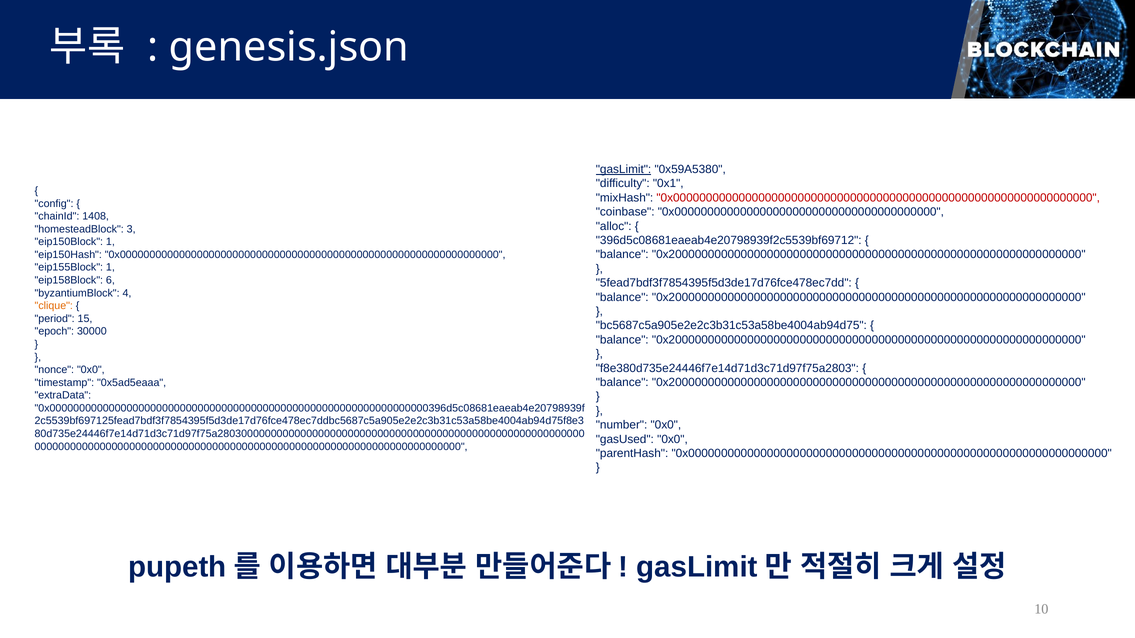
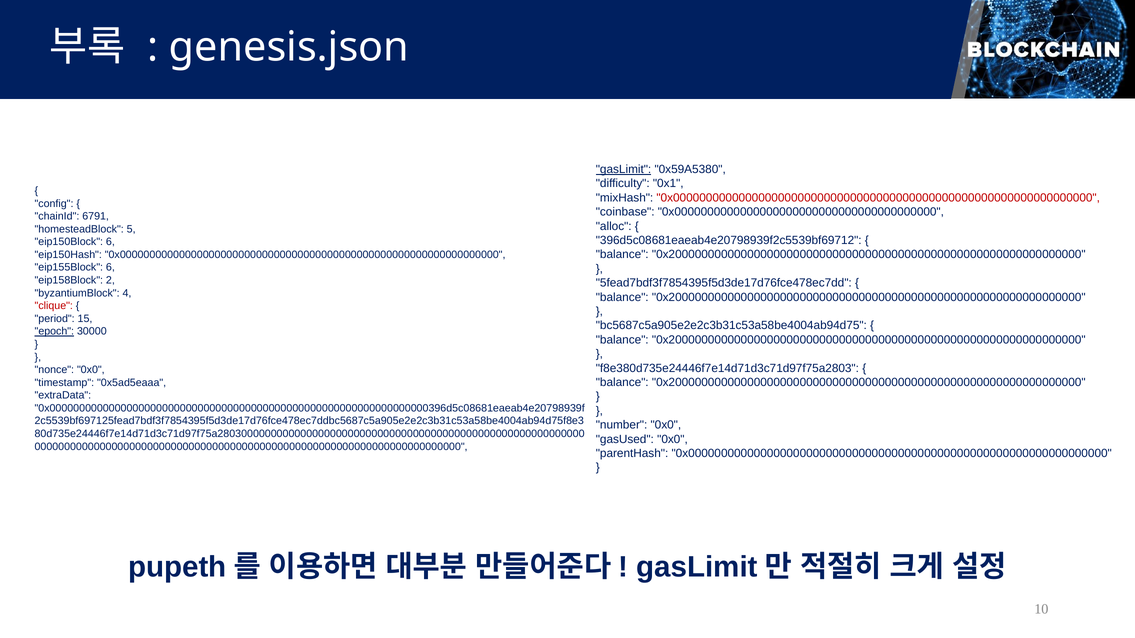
1408: 1408 -> 6791 (96, 216)
3: 3 -> 5 (131, 229)
eip150Block 1: 1 -> 6 (110, 242)
eip155Block 1: 1 -> 6 (110, 268)
6: 6 -> 2 (110, 280)
clique colour: orange -> red (54, 306)
epoch underline: none -> present (54, 332)
